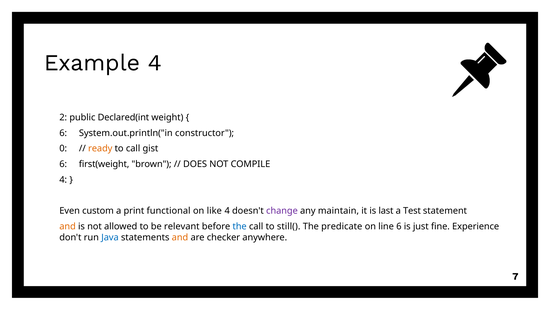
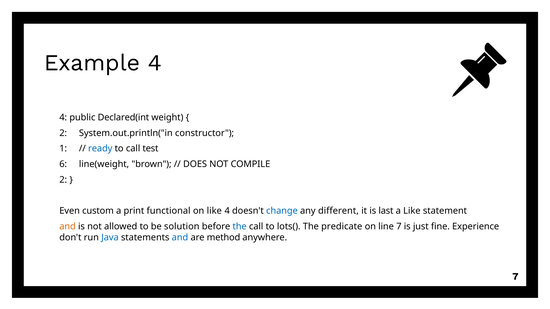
2: 2 -> 4 (63, 118)
6: 6 -> 2 (63, 133)
0: 0 -> 1 (63, 149)
ready colour: orange -> blue (100, 149)
gist: gist -> test (150, 149)
first(weight: first(weight -> line(weight (104, 164)
4: 4 -> 2 (63, 180)
change colour: purple -> blue (282, 211)
maintain: maintain -> different (338, 211)
a Test: Test -> Like (412, 211)
relevant: relevant -> solution (182, 227)
still(: still( -> lots( (289, 227)
line 6: 6 -> 7 (399, 227)
and colour: orange -> blue (180, 238)
checker: checker -> method (224, 238)
